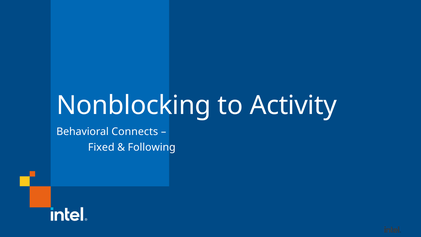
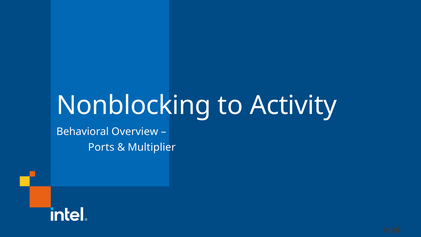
Connects: Connects -> Overview (135, 132)
Fixed: Fixed -> Ports (101, 147)
Following: Following -> Multiplier (152, 147)
